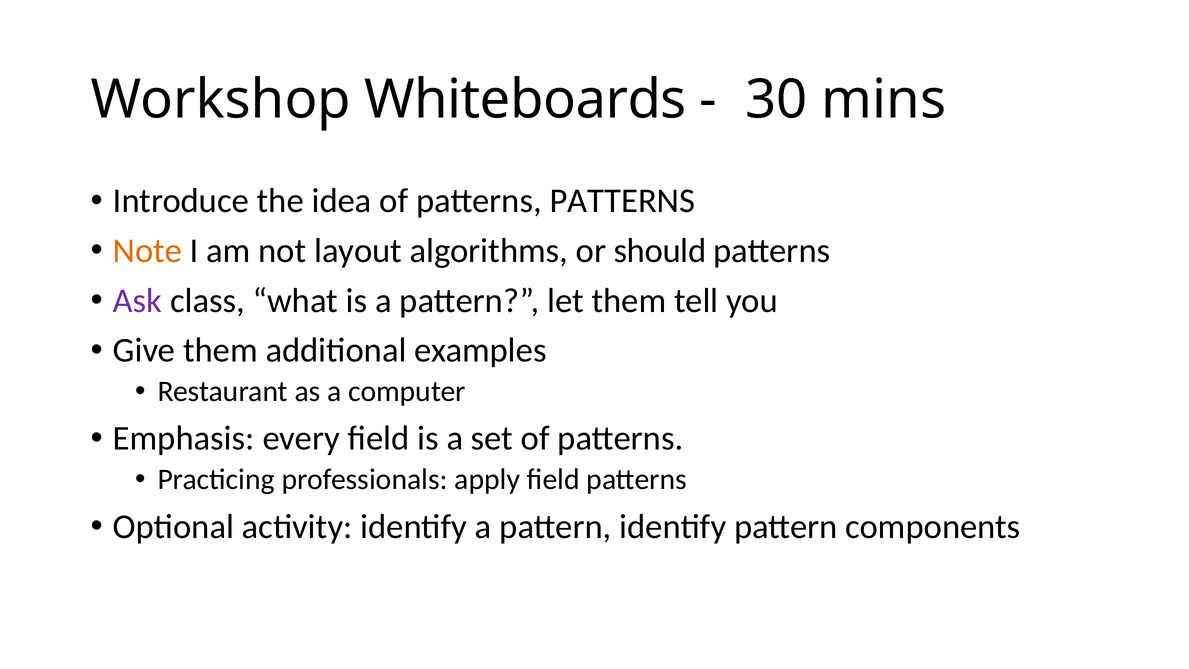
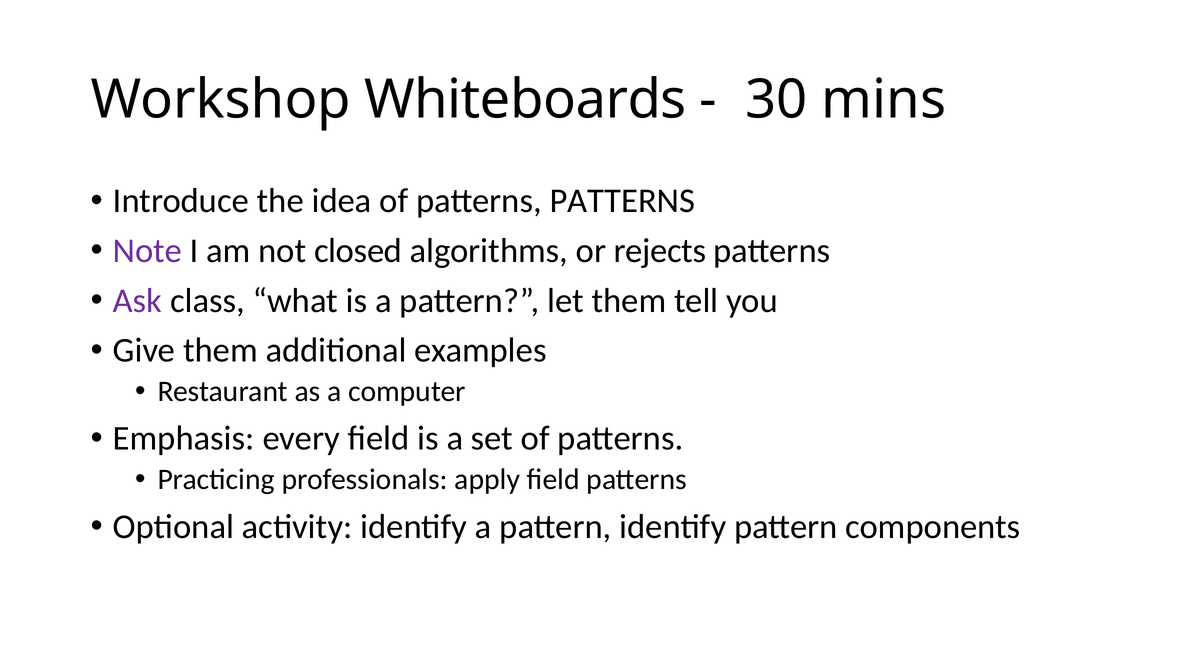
Note colour: orange -> purple (147, 251)
layout: layout -> closed (358, 251)
should: should -> rejects (660, 251)
